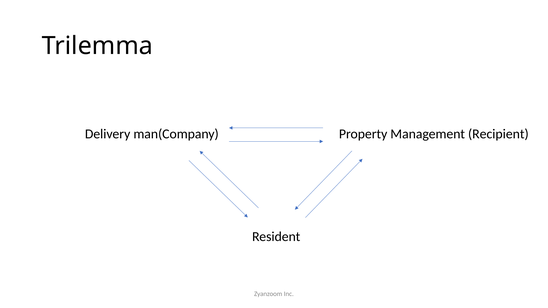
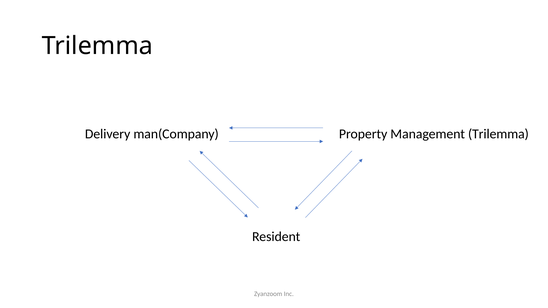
Management Recipient: Recipient -> Trilemma (498, 134)
